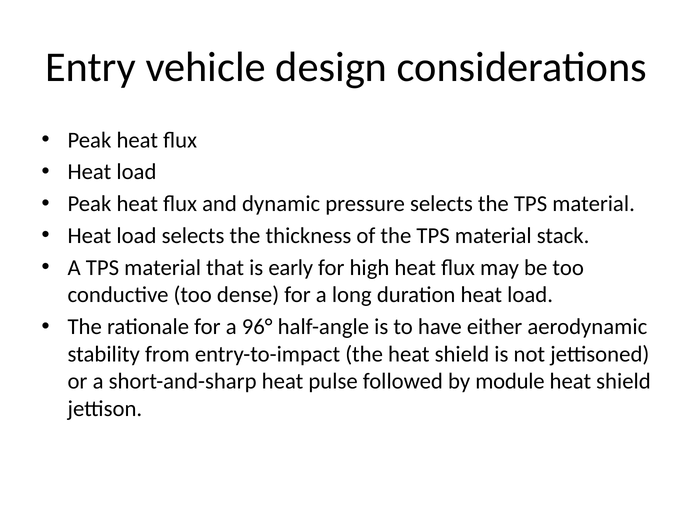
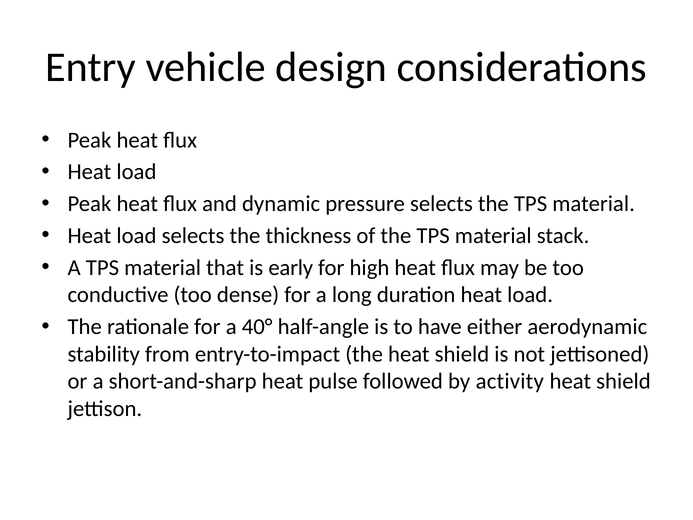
96°: 96° -> 40° (257, 327)
module: module -> activity (510, 381)
